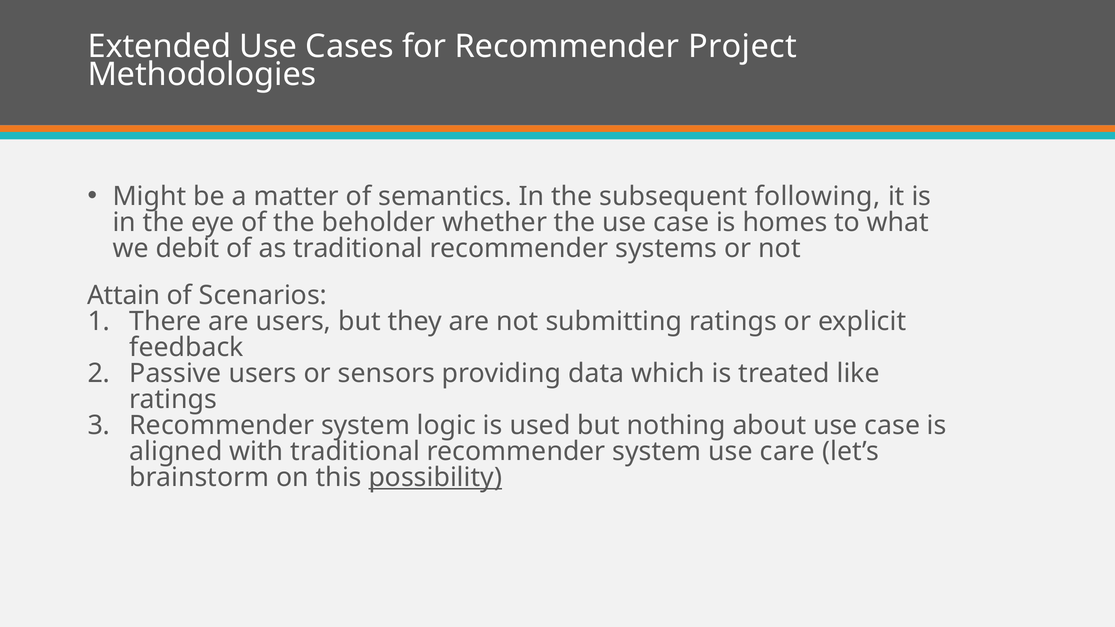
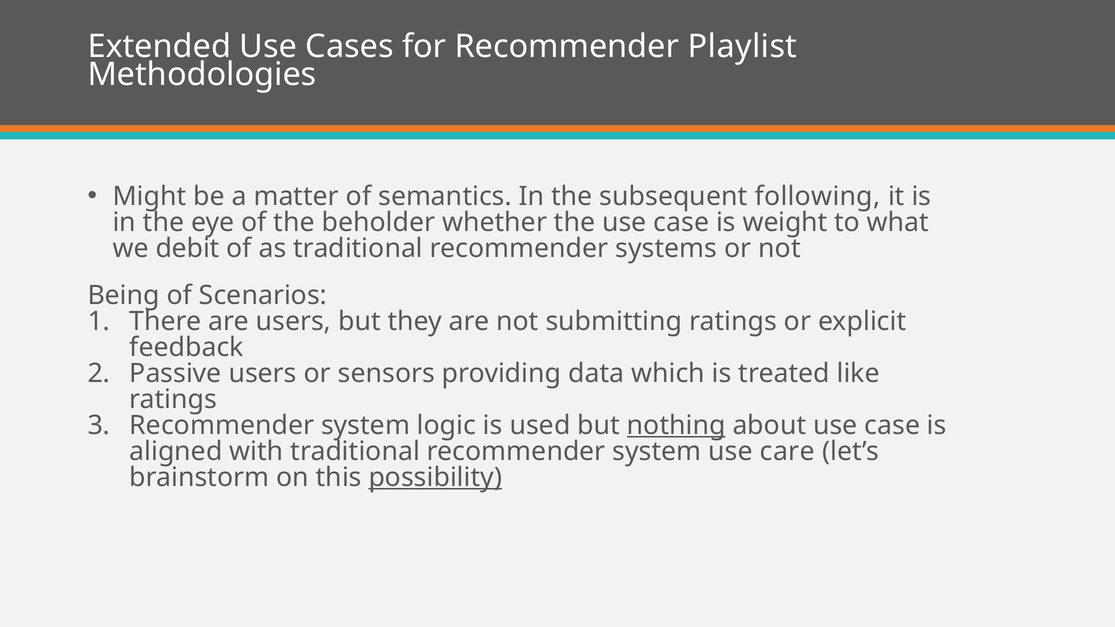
Project: Project -> Playlist (743, 46)
homes: homes -> weight (785, 223)
Attain: Attain -> Being (124, 296)
nothing underline: none -> present (676, 425)
